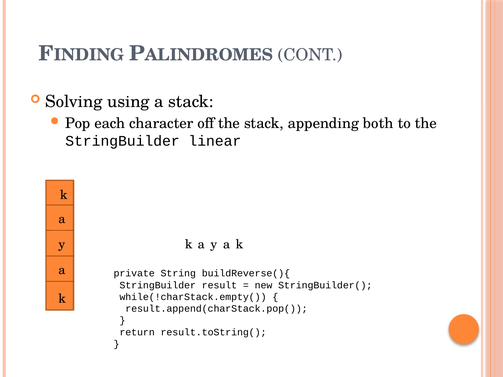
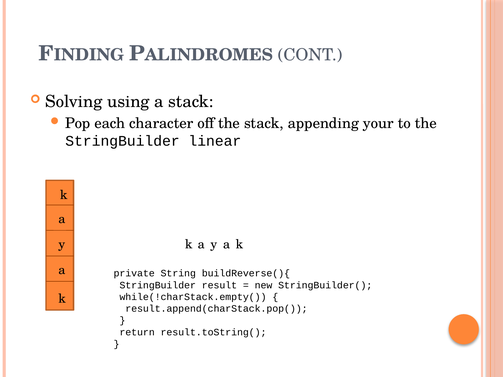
both: both -> your (378, 123)
